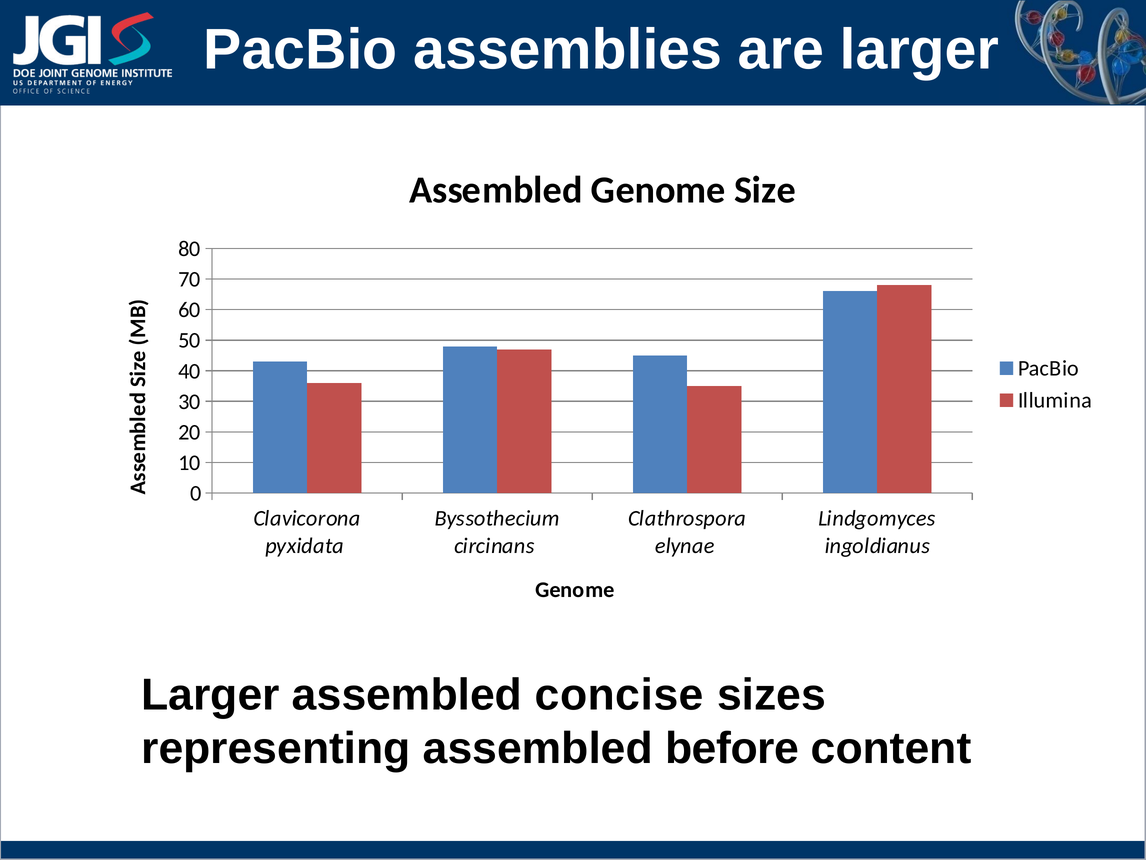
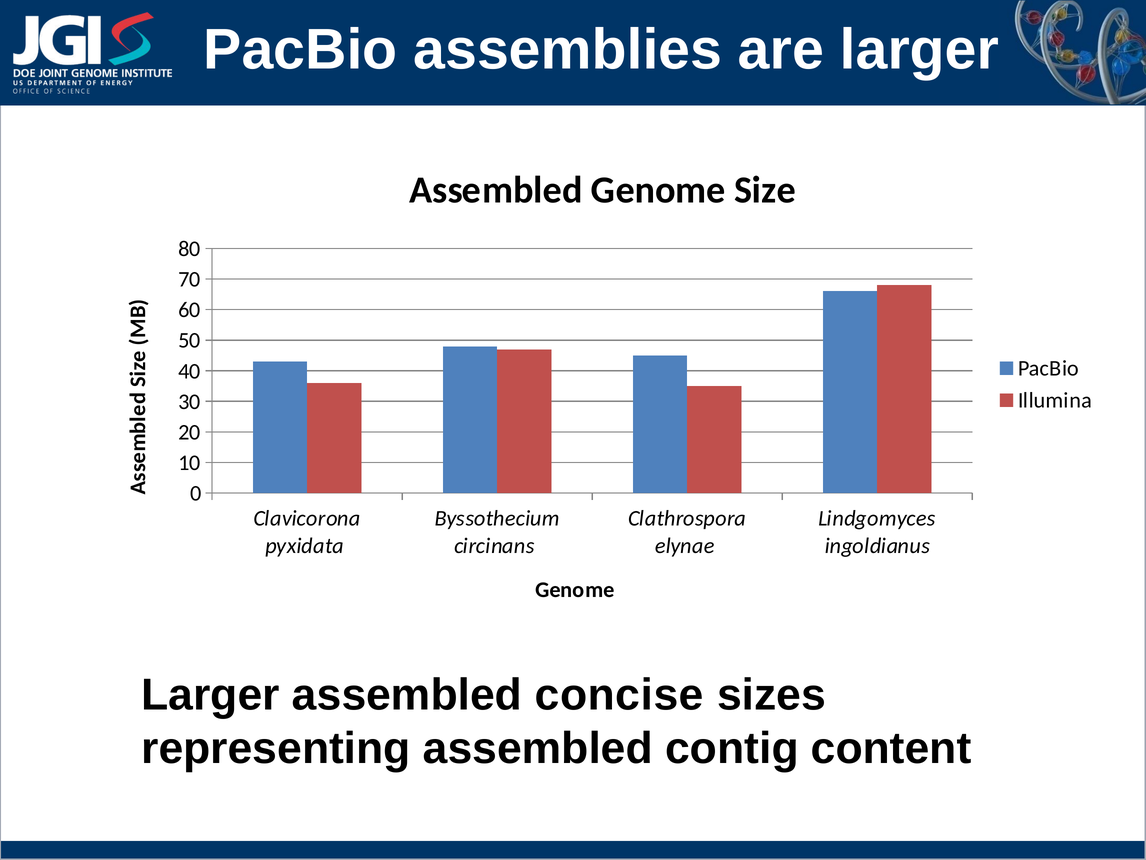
before: before -> contig (732, 748)
